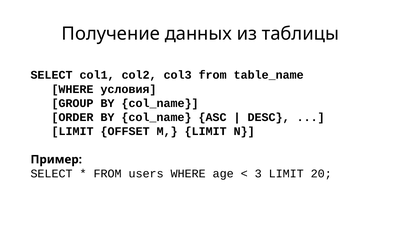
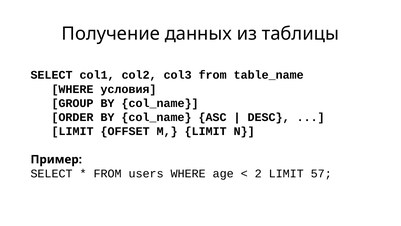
3: 3 -> 2 (258, 173)
20: 20 -> 57 (321, 173)
